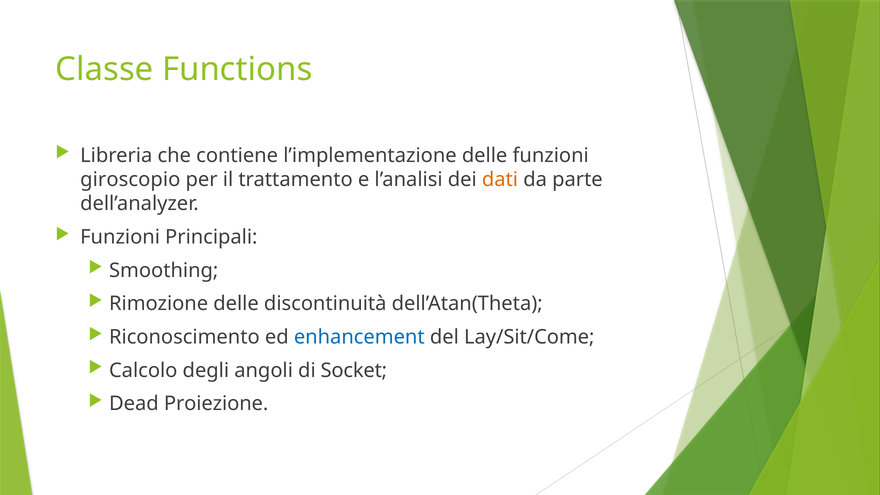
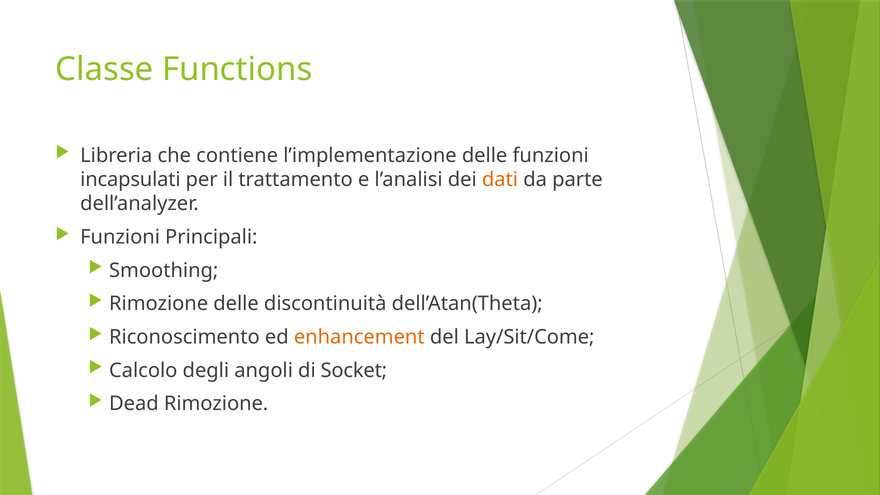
giroscopio: giroscopio -> incapsulati (130, 180)
enhancement colour: blue -> orange (359, 337)
Dead Proiezione: Proiezione -> Rimozione (216, 404)
